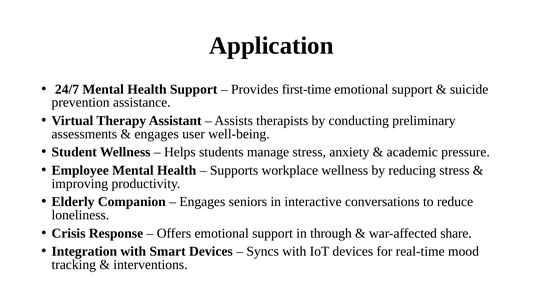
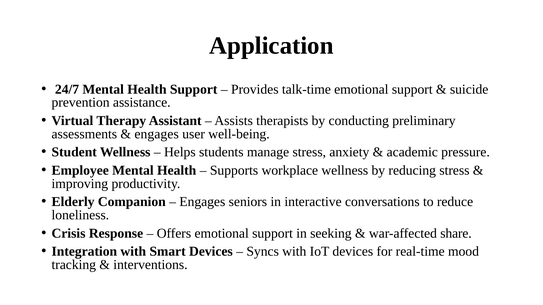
first-time: first-time -> talk-time (306, 89)
through: through -> seeking (331, 234)
